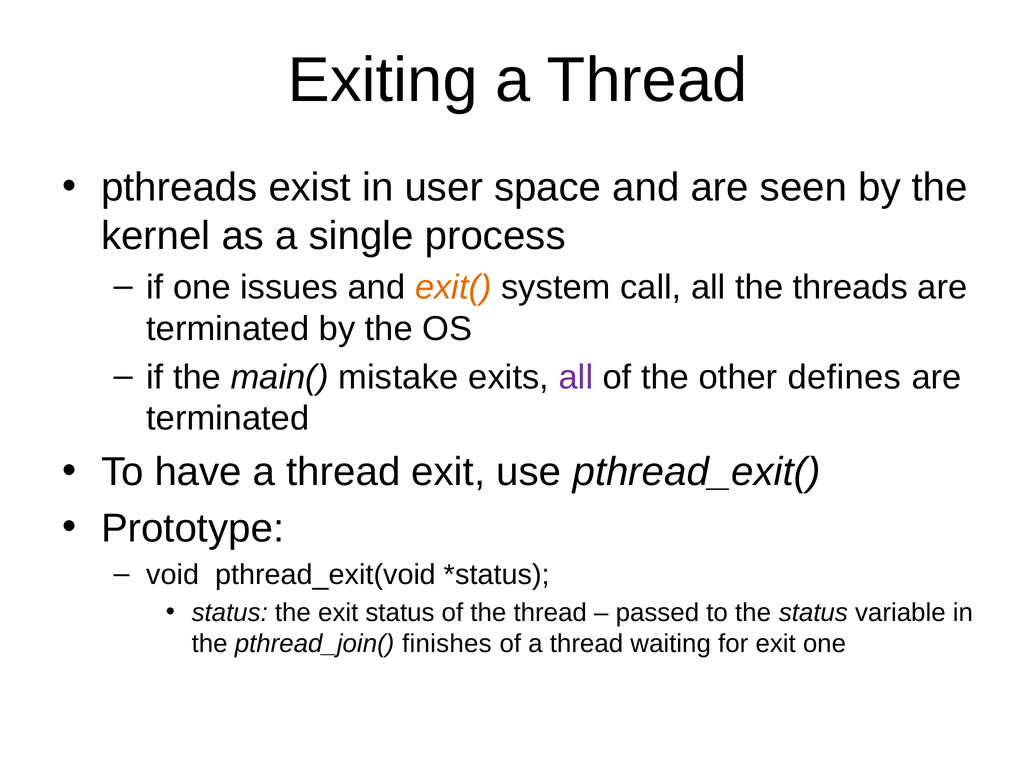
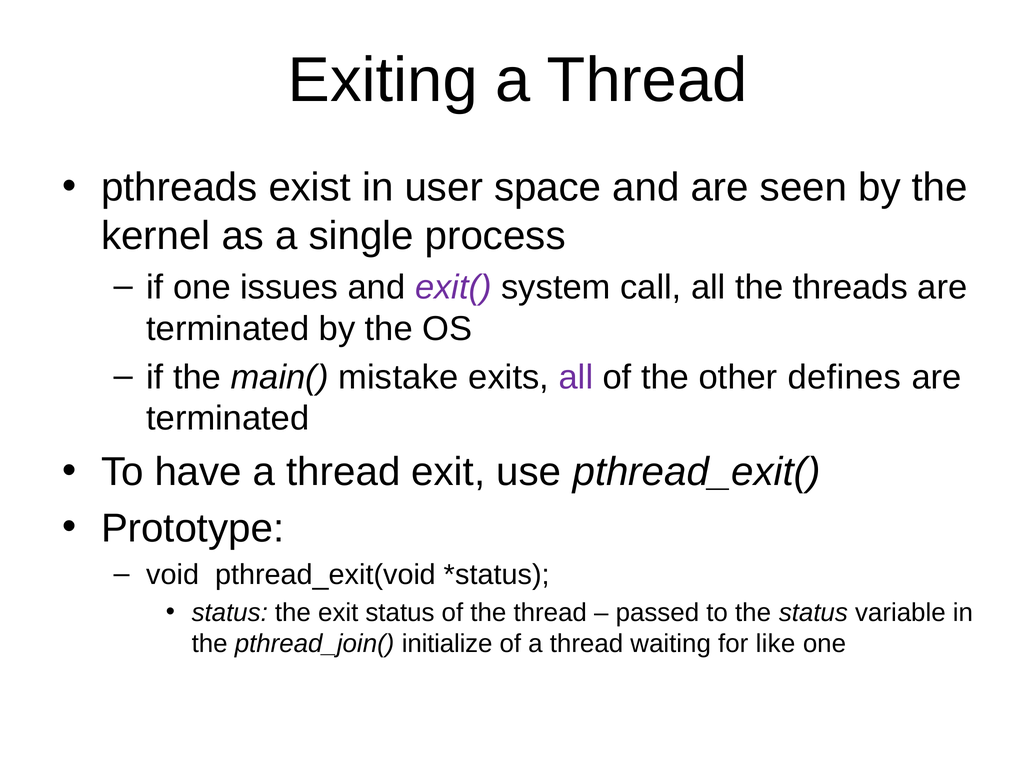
exit( colour: orange -> purple (453, 287)
finishes: finishes -> initialize (447, 644)
for exit: exit -> like (775, 644)
